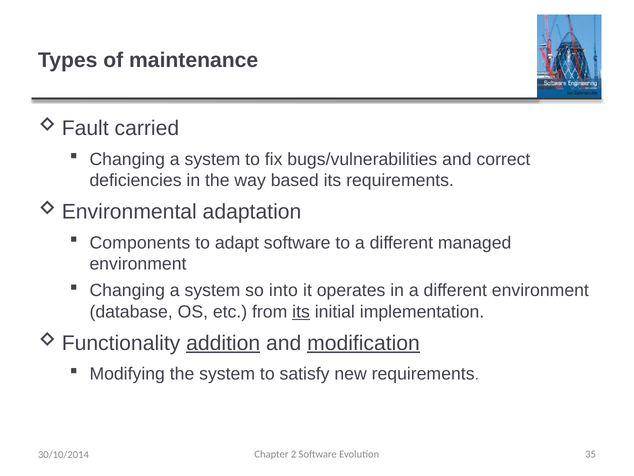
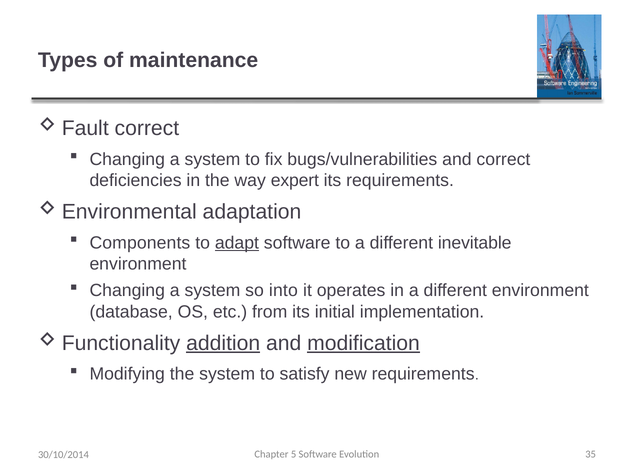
carried: carried -> correct (147, 128)
based: based -> expert (295, 180)
adapt underline: none -> present (237, 243)
managed: managed -> inevitable (475, 243)
its underline: present -> none (301, 311)
2: 2 -> 5 (294, 454)
